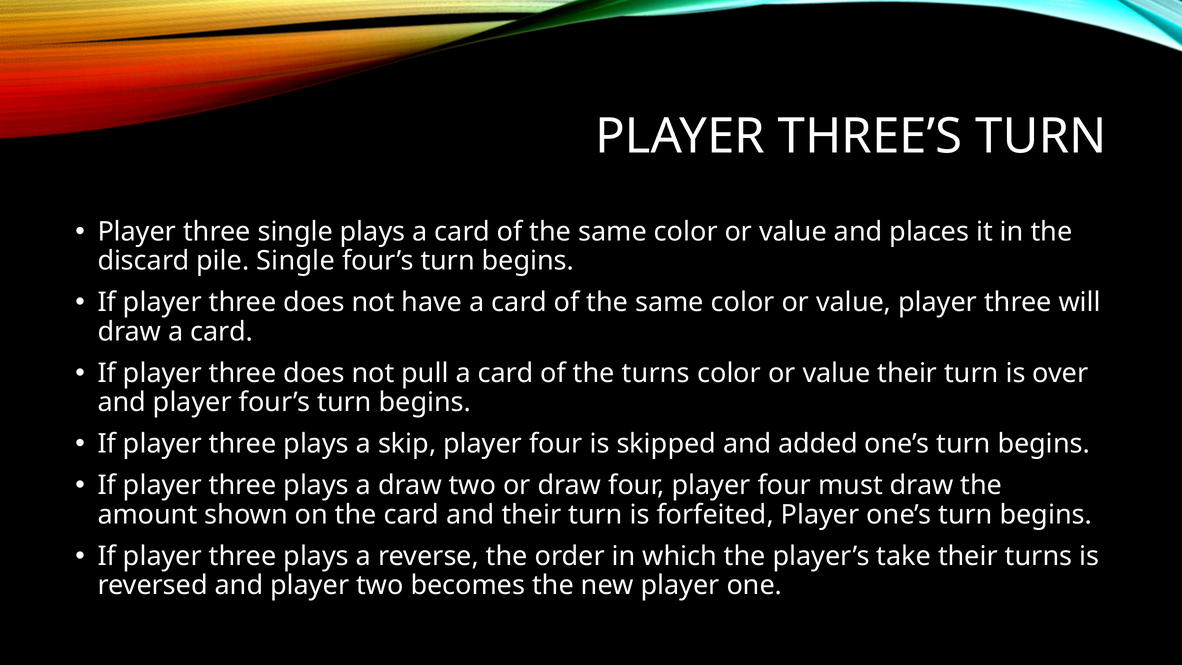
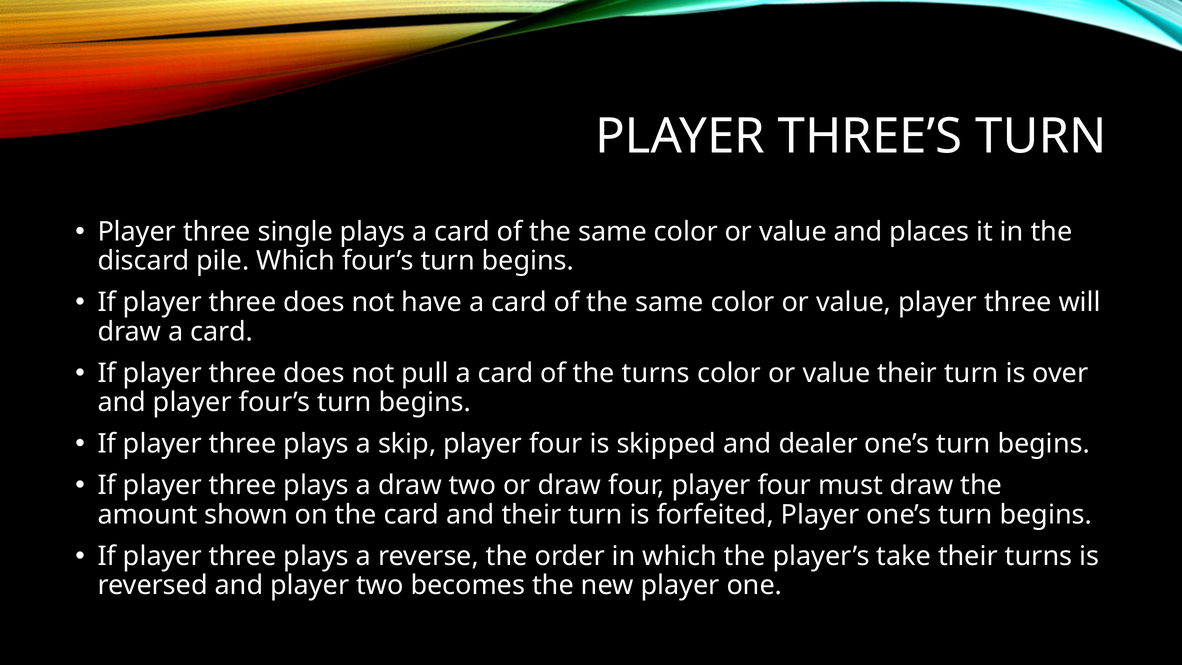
pile Single: Single -> Which (296, 261)
added: added -> dealer (818, 444)
